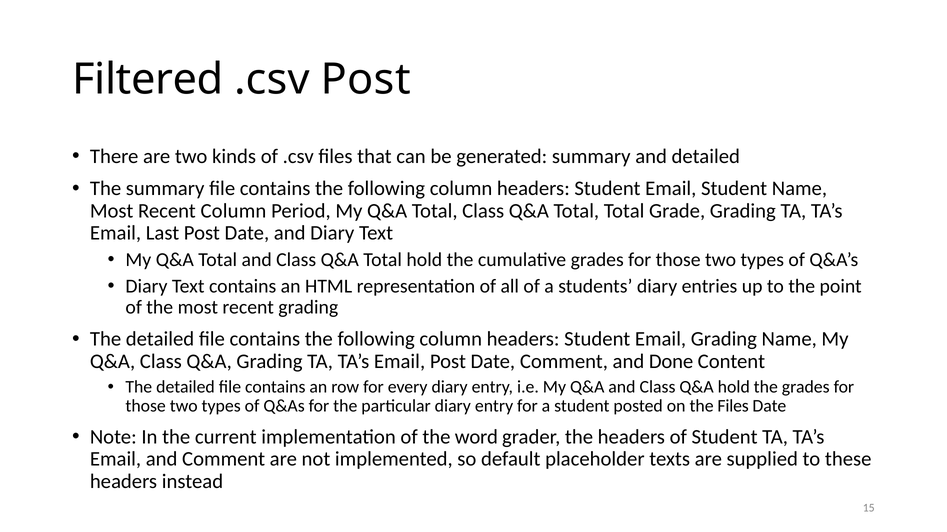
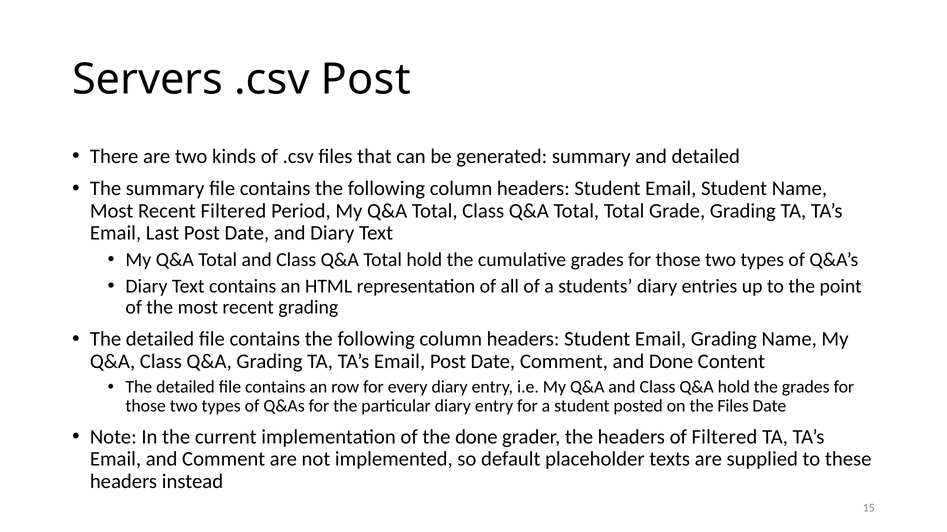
Filtered: Filtered -> Servers (148, 80)
Recent Column: Column -> Filtered (233, 211)
the word: word -> done (476, 437)
of Student: Student -> Filtered (724, 437)
